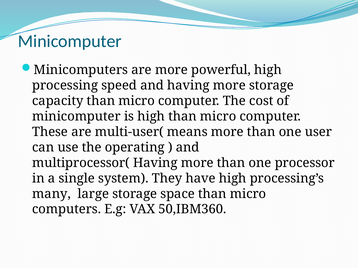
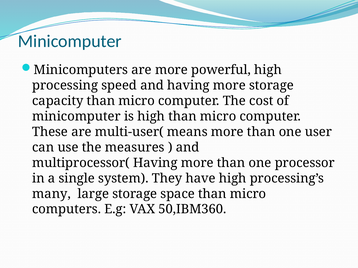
operating: operating -> measures (135, 148)
